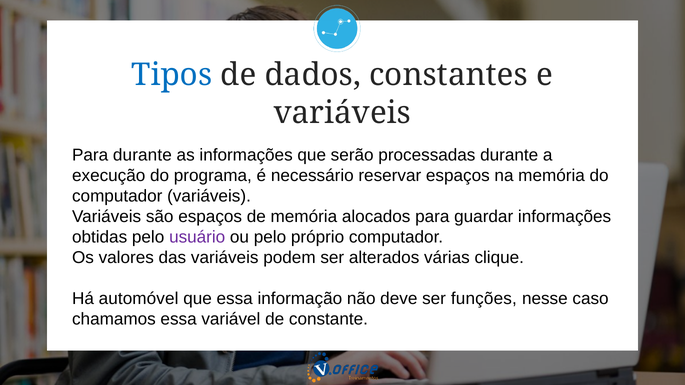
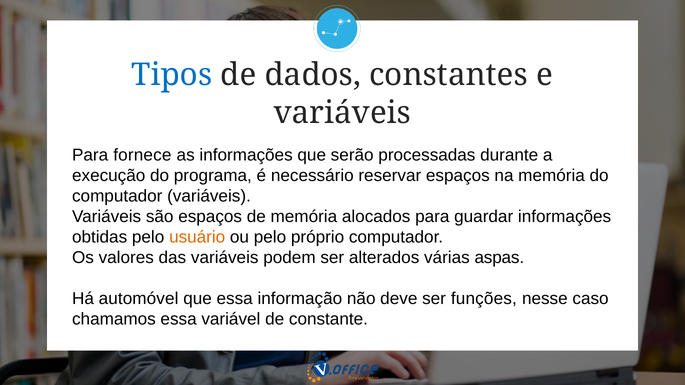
Para durante: durante -> fornece (142, 155)
usuário colour: purple -> orange (197, 237)
clique: clique -> aspas (499, 258)
